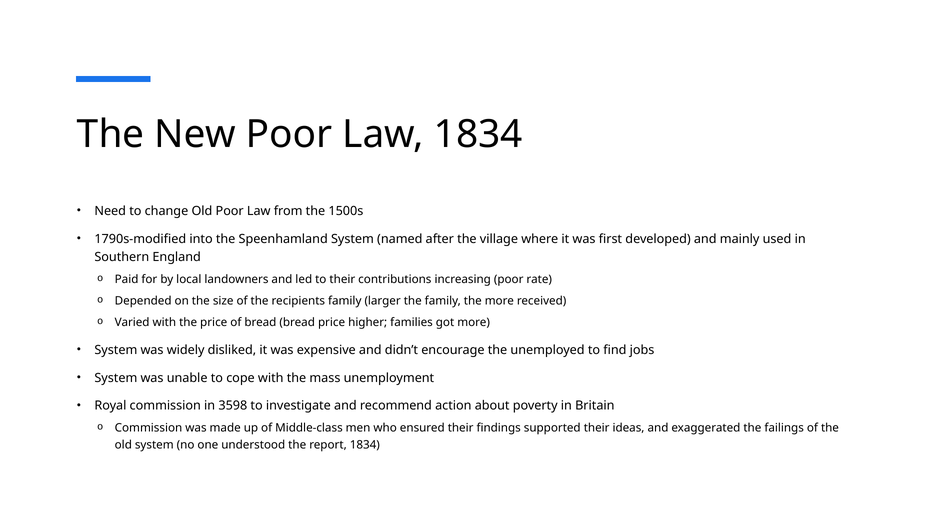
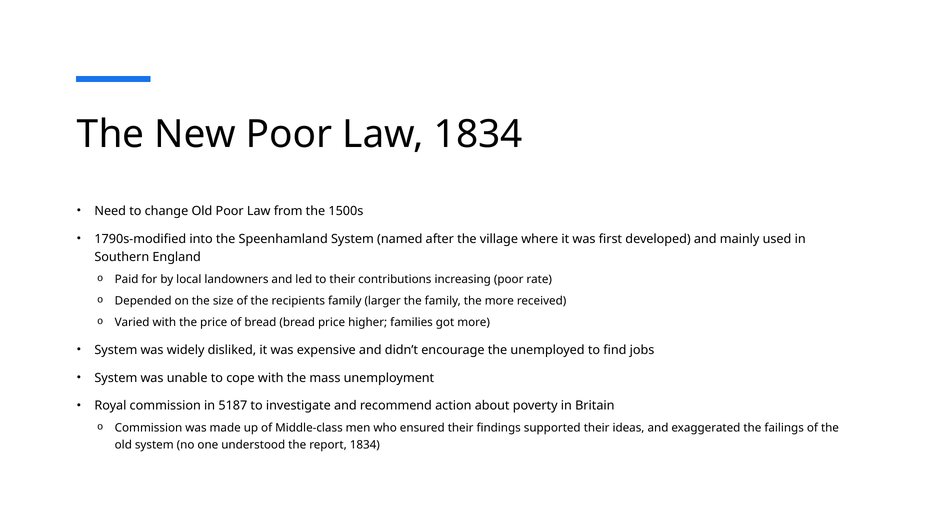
3598: 3598 -> 5187 (233, 406)
